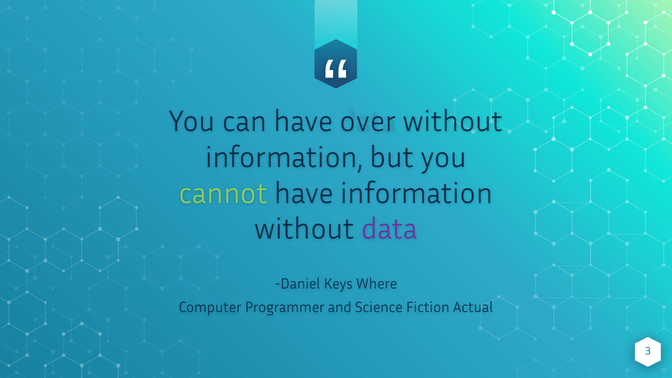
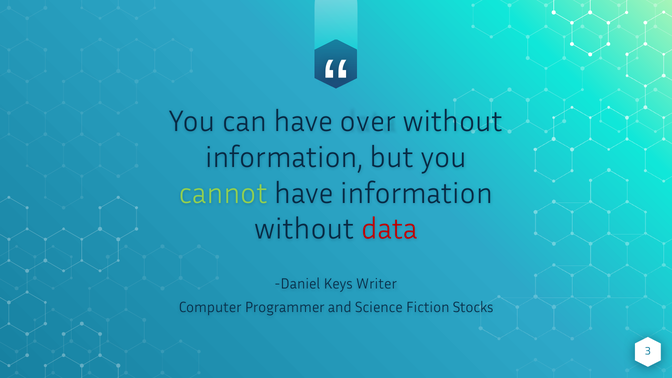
data colour: purple -> red (389, 229)
Where: Where -> Writer (377, 284)
Actual: Actual -> Stocks (473, 308)
